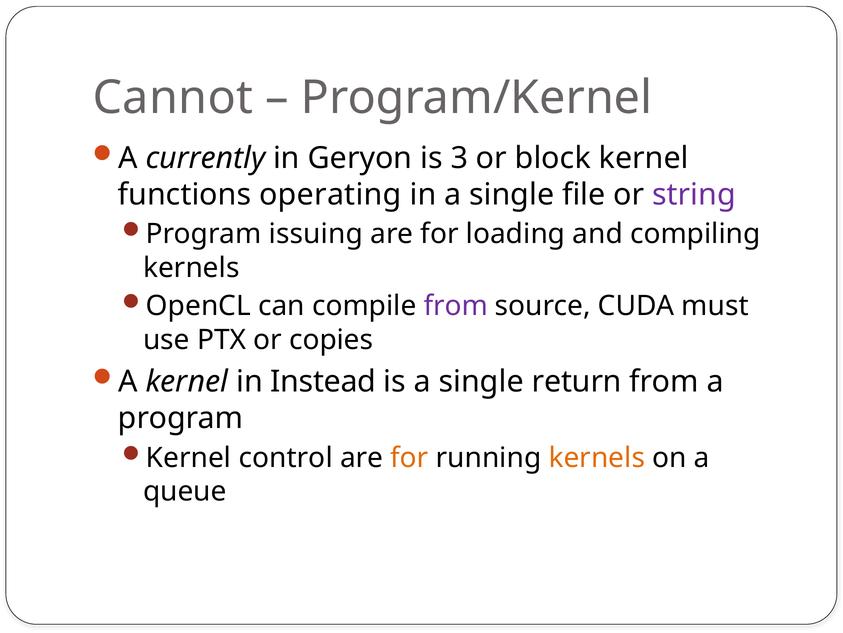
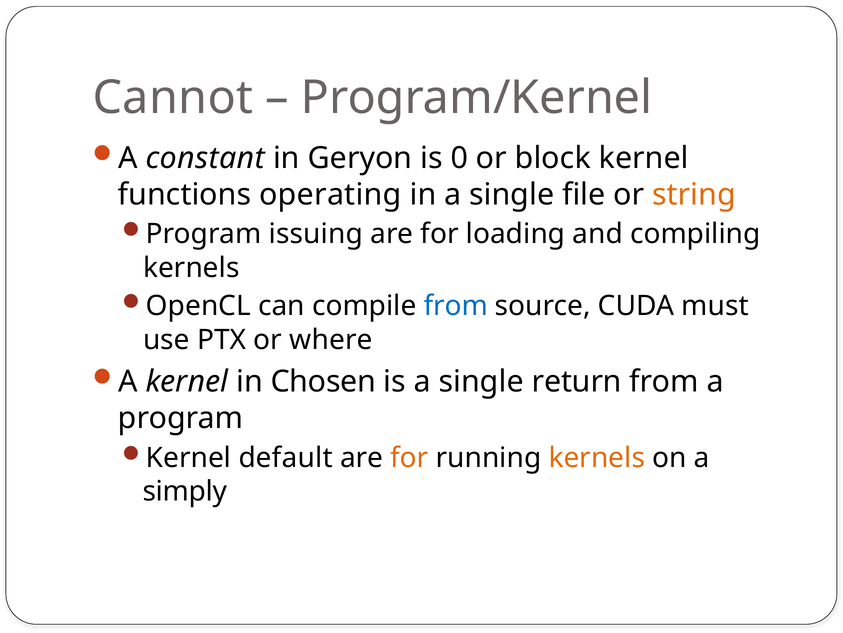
currently: currently -> constant (205, 158)
3: 3 -> 0 (459, 158)
string colour: purple -> orange (694, 195)
from colour: purple -> blue (456, 306)
copies: copies -> where (331, 339)
Instead: Instead -> Chosen (323, 381)
control: control -> default (286, 457)
queue: queue -> simply (185, 491)
